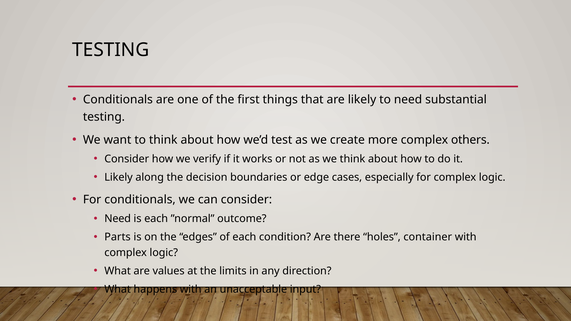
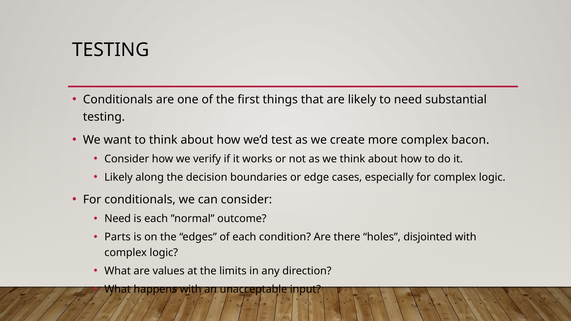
others: others -> bacon (470, 140)
container: container -> disjointed (428, 237)
